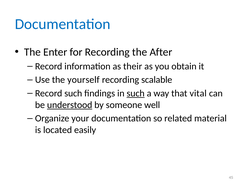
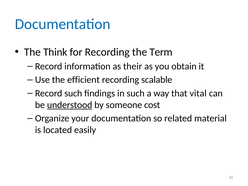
Enter: Enter -> Think (55, 52)
After: After -> Term (161, 52)
yourself: yourself -> efficient (83, 80)
such underline: present -> none (136, 93)
well: well -> cost (152, 105)
